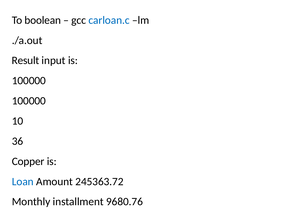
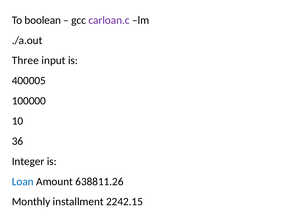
carloan.c colour: blue -> purple (109, 20)
Result: Result -> Three (25, 60)
100000: 100000 -> 400005 (29, 81)
Copper: Copper -> Integer (28, 161)
245363.72: 245363.72 -> 638811.26 (99, 182)
9680.76: 9680.76 -> 2242.15 (125, 202)
